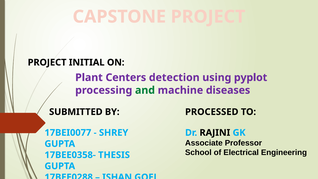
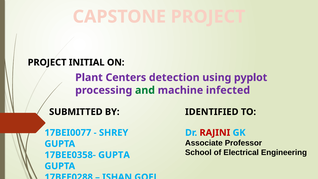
diseases: diseases -> infected (228, 90)
PROCESSED: PROCESSED -> IDENTIFIED (212, 112)
RAJINI colour: black -> red (215, 133)
17BEE0358- THESIS: THESIS -> GUPTA (114, 155)
